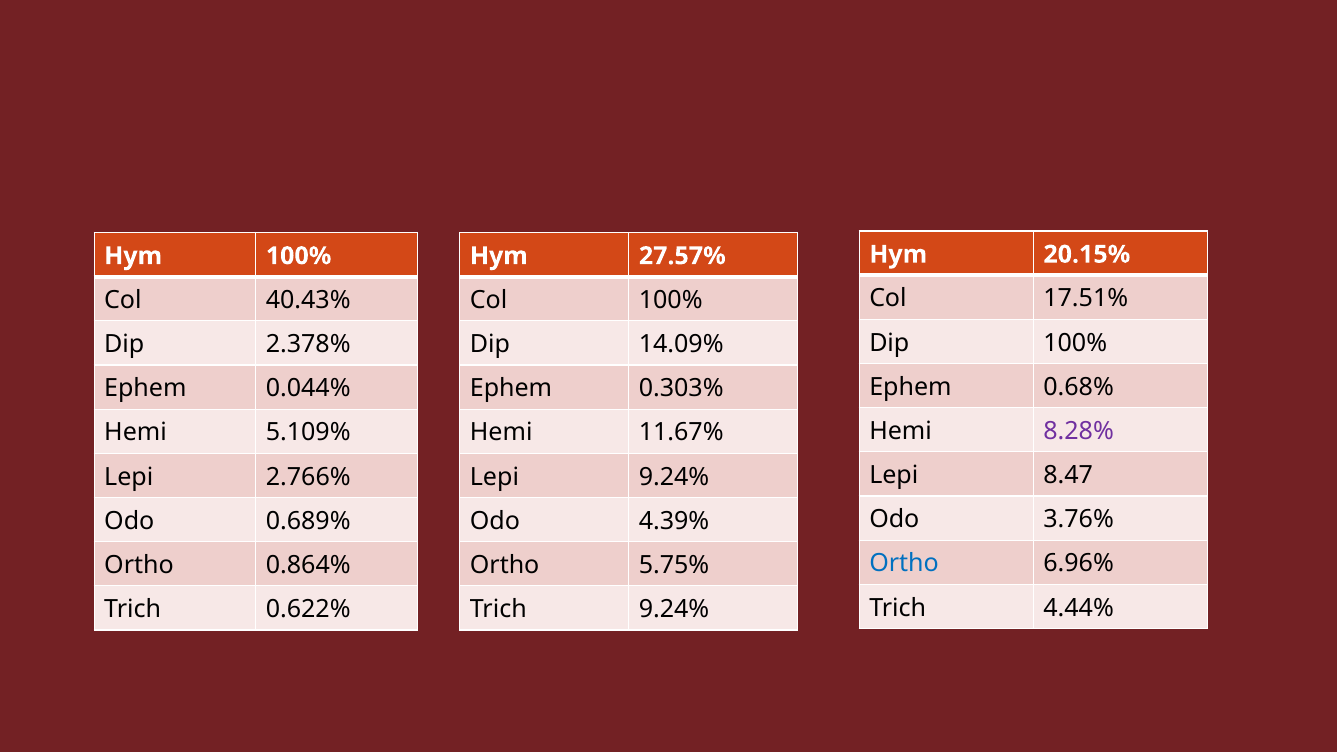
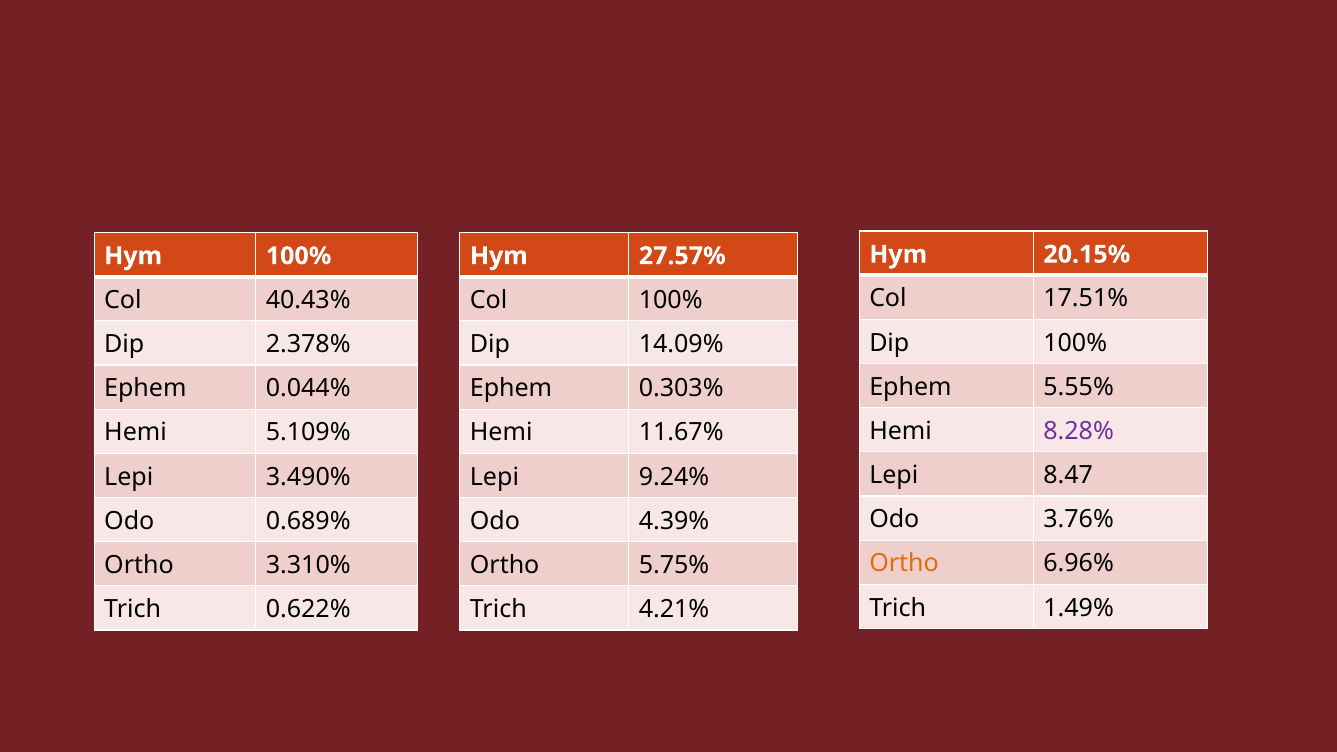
0.68%: 0.68% -> 5.55% (1079, 387)
2.766%: 2.766% -> 3.490% (308, 477)
Ortho colour: blue -> orange (904, 564)
0.864%: 0.864% -> 3.310% (308, 565)
4.44%: 4.44% -> 1.49% (1079, 608)
Trich 9.24%: 9.24% -> 4.21% (674, 609)
